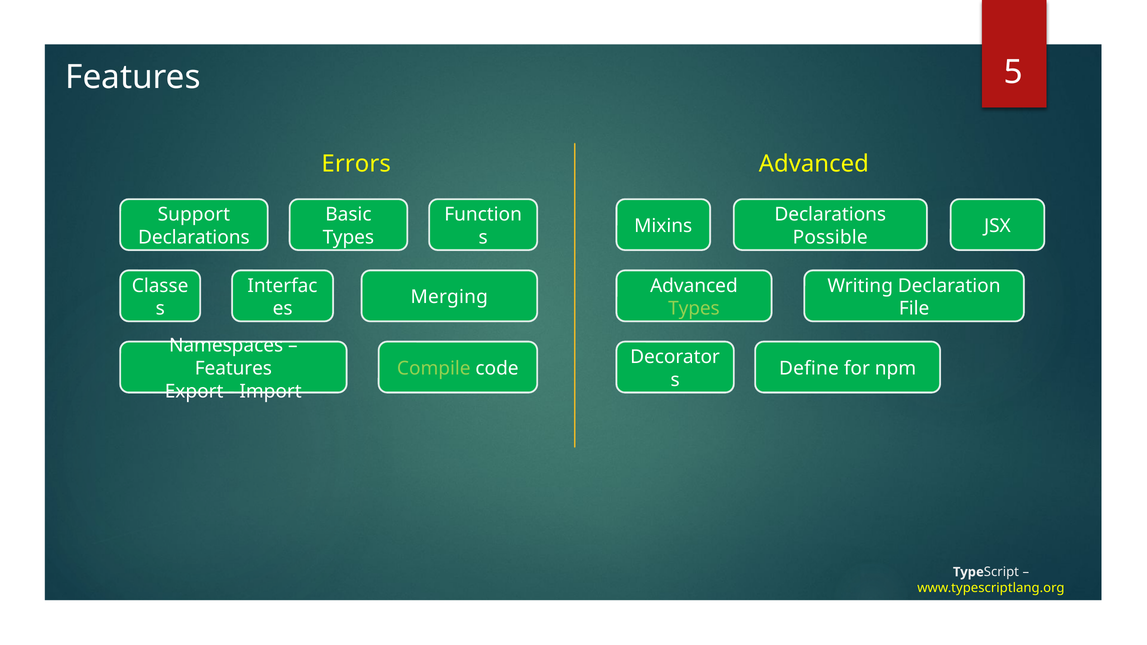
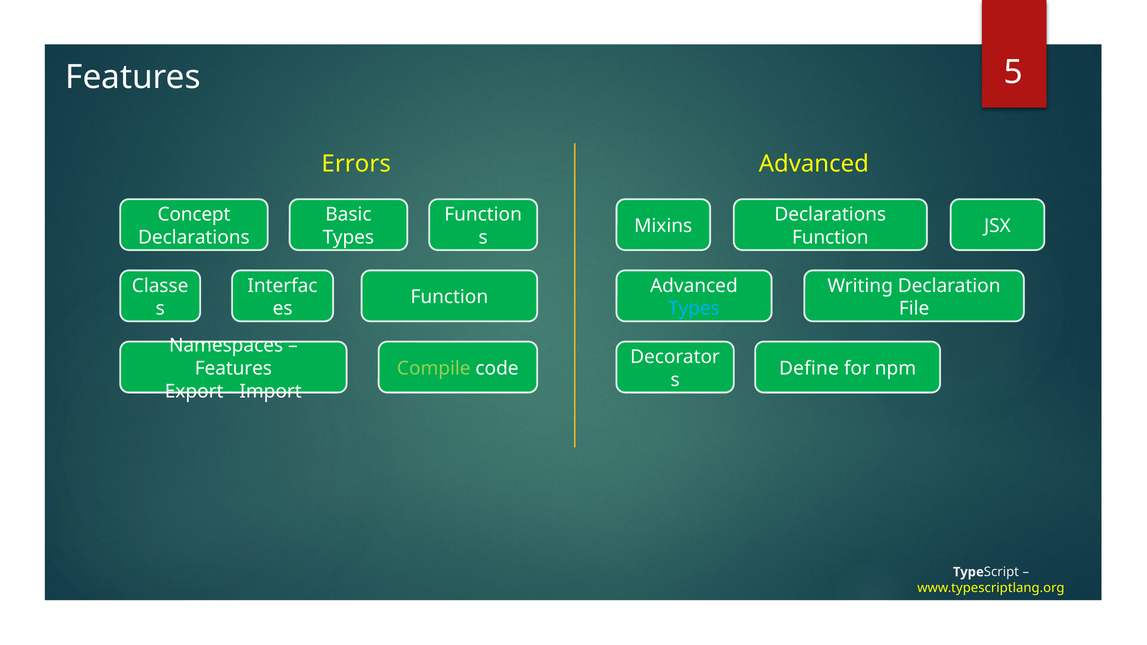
Support: Support -> Concept (194, 215)
Possible: Possible -> Function (830, 237)
Merging: Merging -> Function (449, 297)
Types colour: light green -> light blue (694, 309)
